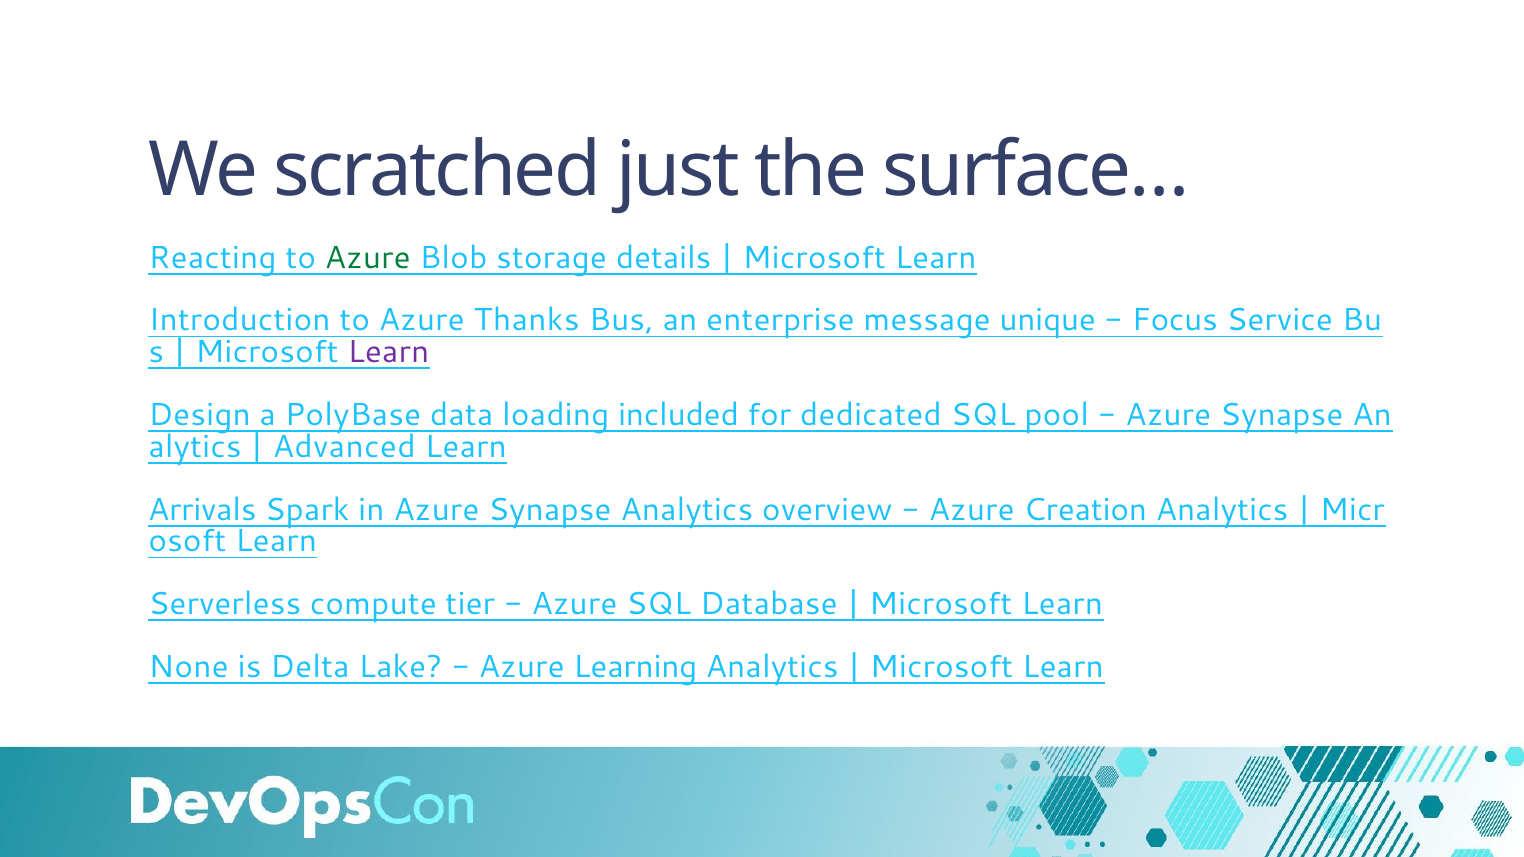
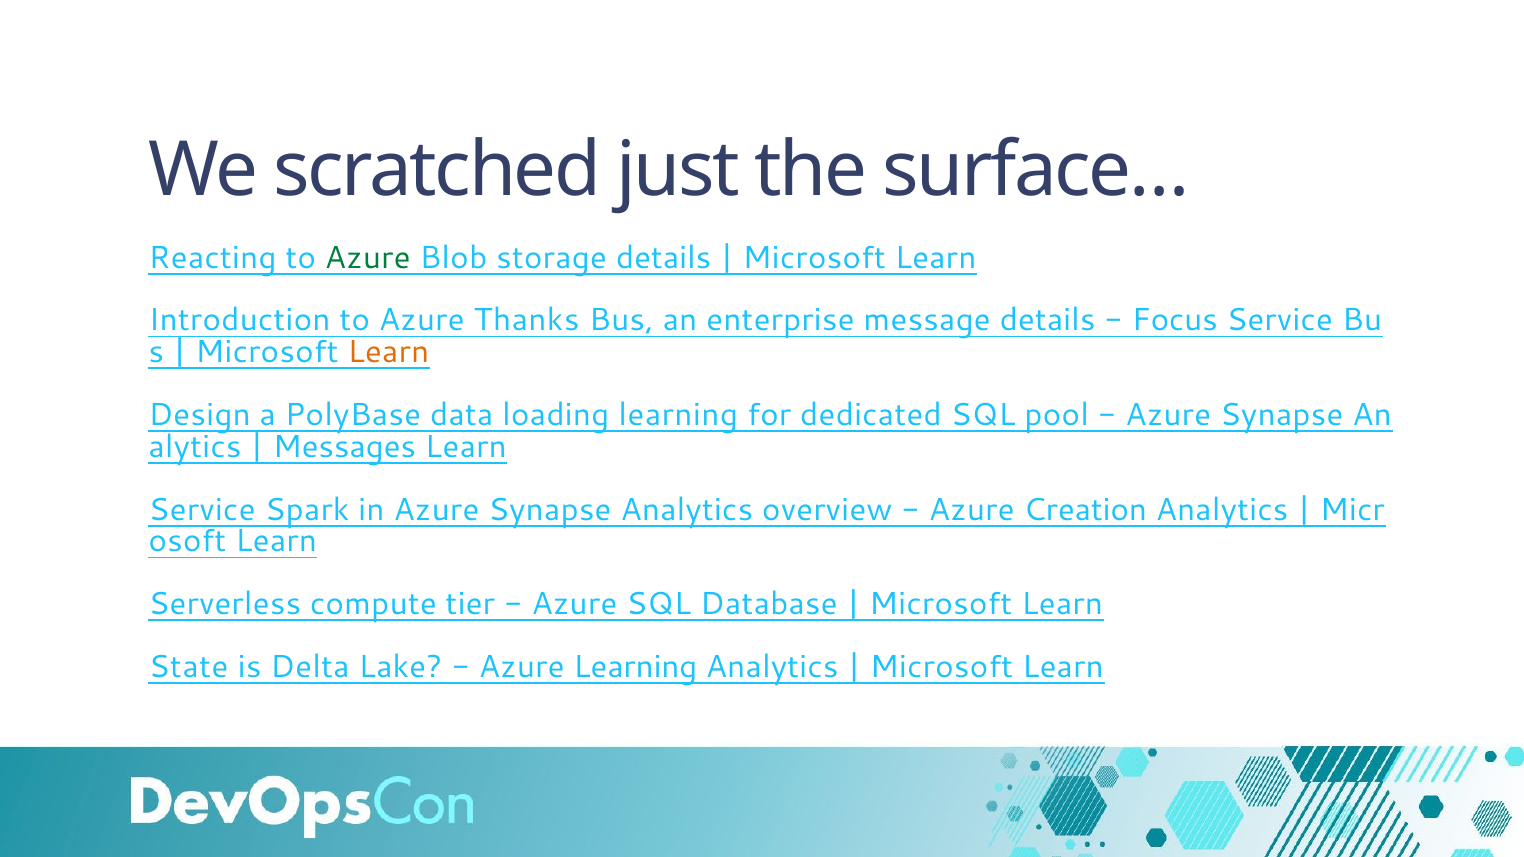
message unique: unique -> details (1048, 321)
Learn colour: purple -> orange (388, 352)
loading included: included -> learning (678, 415)
Advanced: Advanced -> Messages (344, 447)
Arrivals: Arrivals -> Service (202, 510)
None: None -> State (189, 667)
